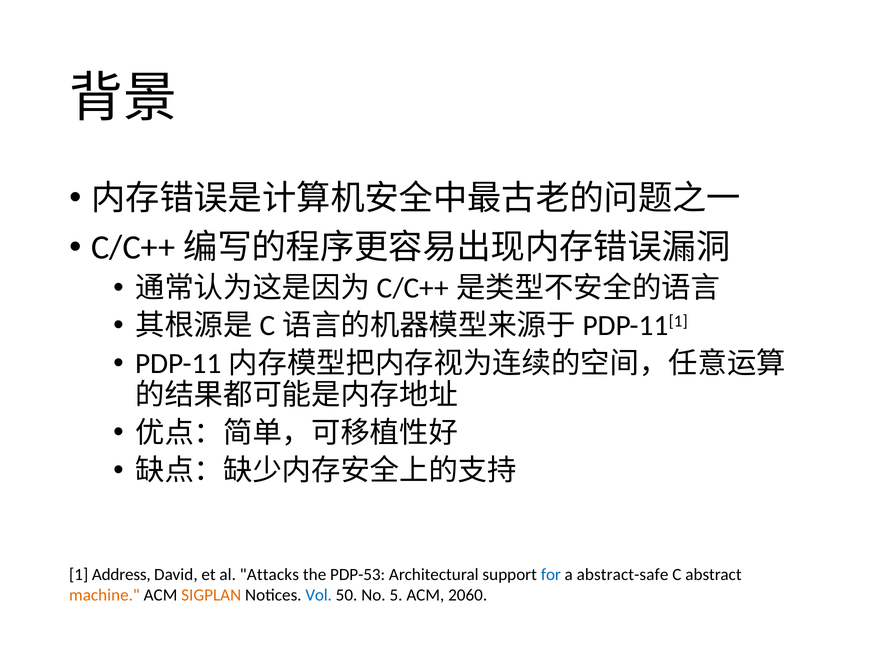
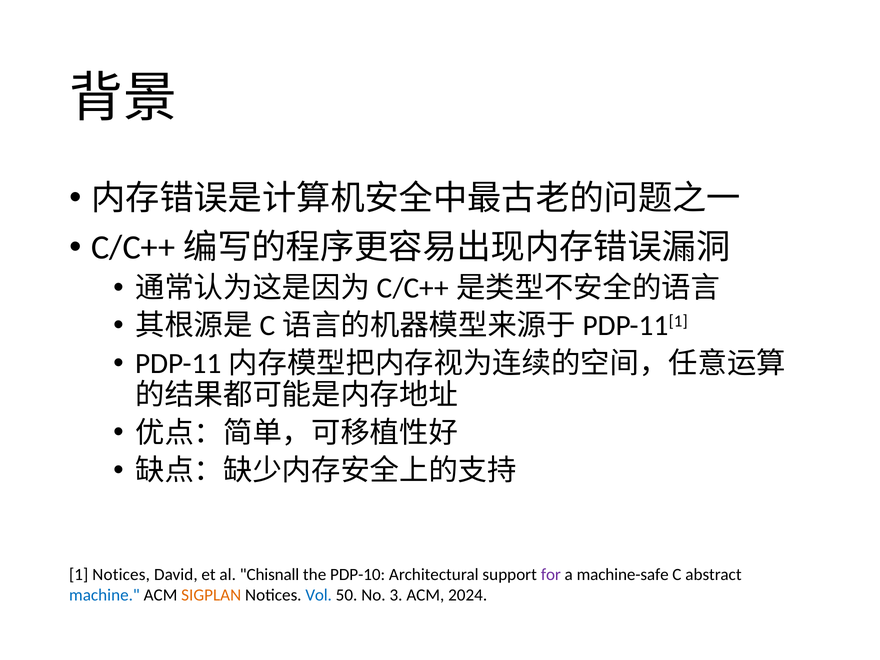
1 Address: Address -> Notices (121, 575)
Attacks: Attacks -> Chisnall (270, 575)
PDP-53: PDP-53 -> PDP-10 (358, 575)
for colour: blue -> purple (551, 575)
abstract-safe: abstract-safe -> machine-safe (623, 575)
machine colour: orange -> blue (104, 595)
5: 5 -> 3 (396, 595)
2060: 2060 -> 2024 (468, 595)
